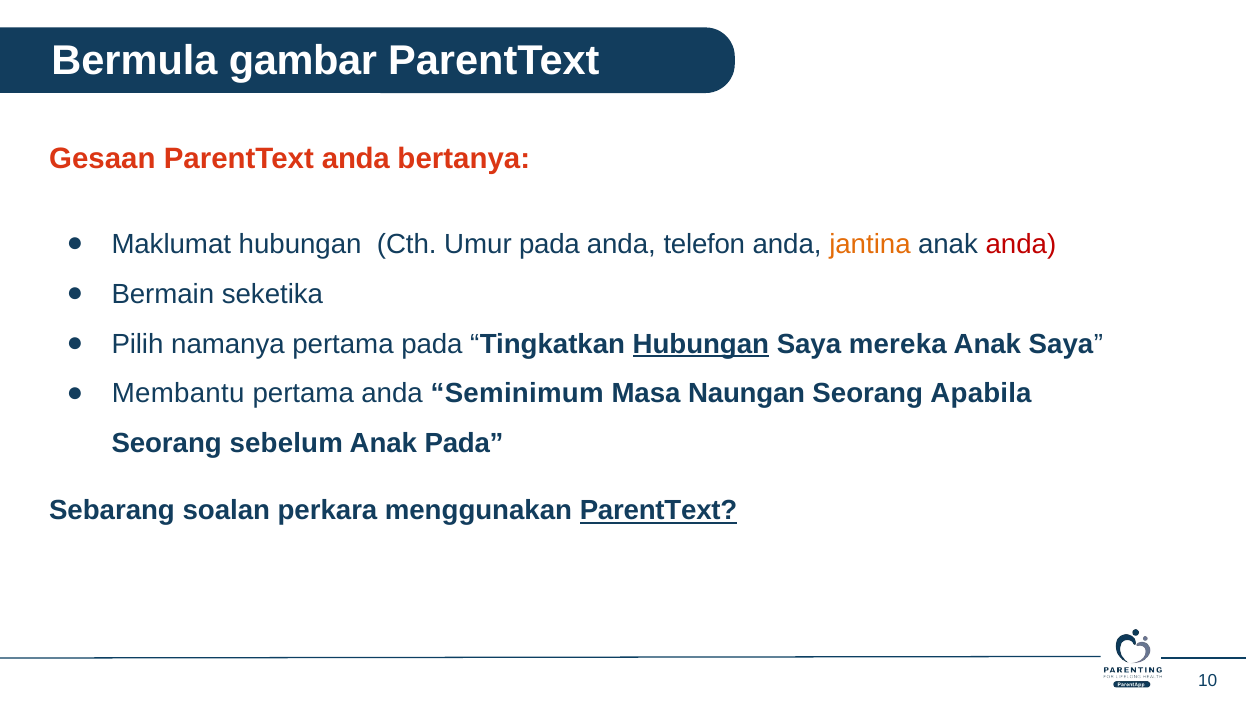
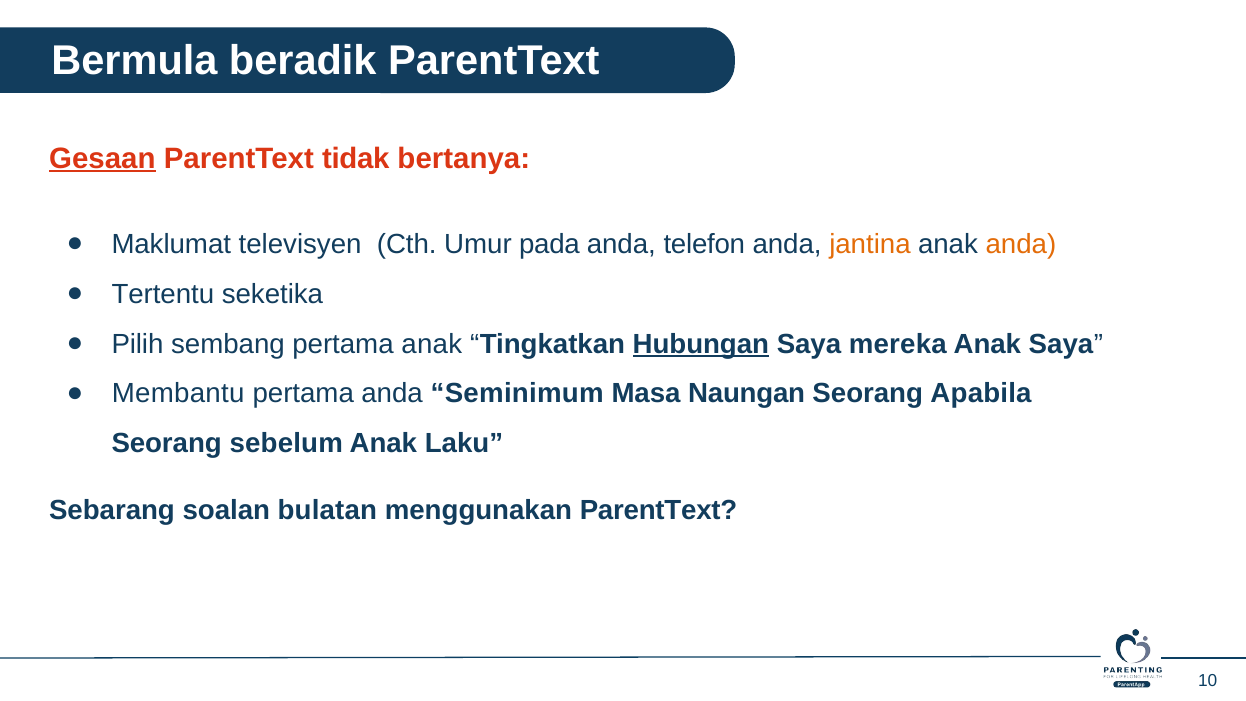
gambar: gambar -> beradik (303, 61)
Gesaan underline: none -> present (102, 158)
ParentText anda: anda -> tidak (356, 158)
Maklumat hubungan: hubungan -> televisyen (300, 244)
anda colour: red -> orange (1021, 244)
Bermain: Bermain -> Tertentu (163, 294)
namanya: namanya -> sembang (228, 344)
pertama pada: pada -> anak (432, 344)
Anak Pada: Pada -> Laku (464, 444)
perkara: perkara -> bulatan (327, 511)
ParentText underline: present -> none (659, 511)
